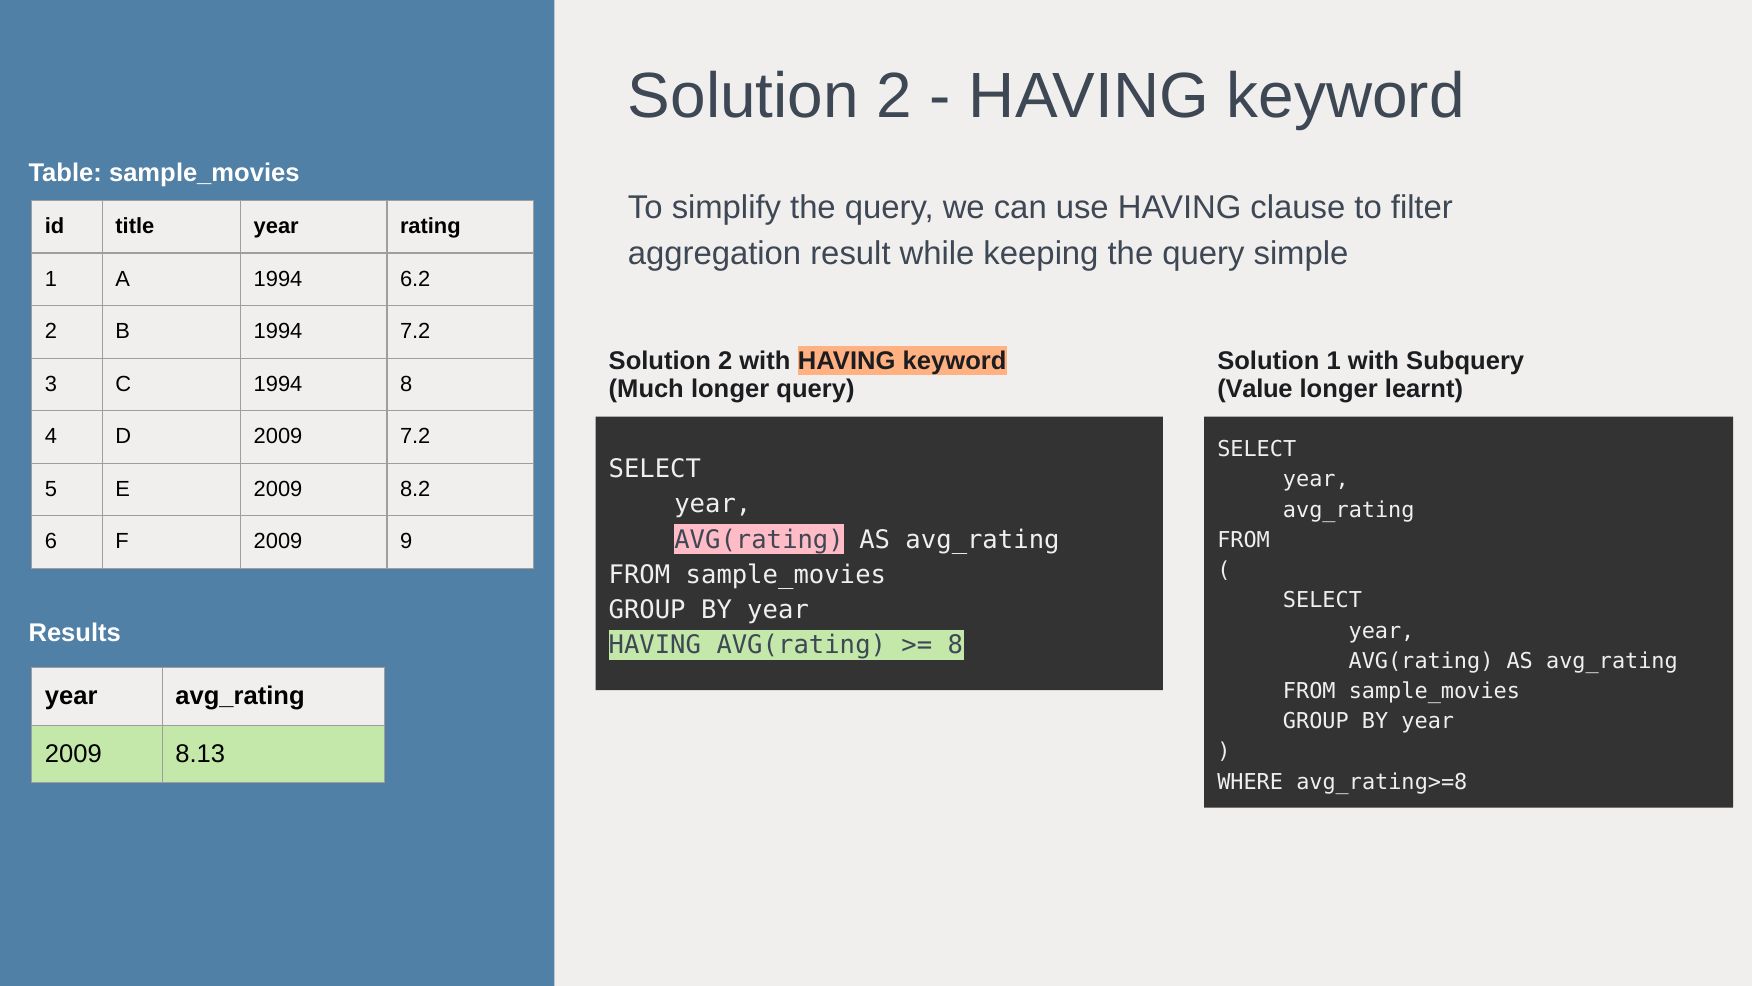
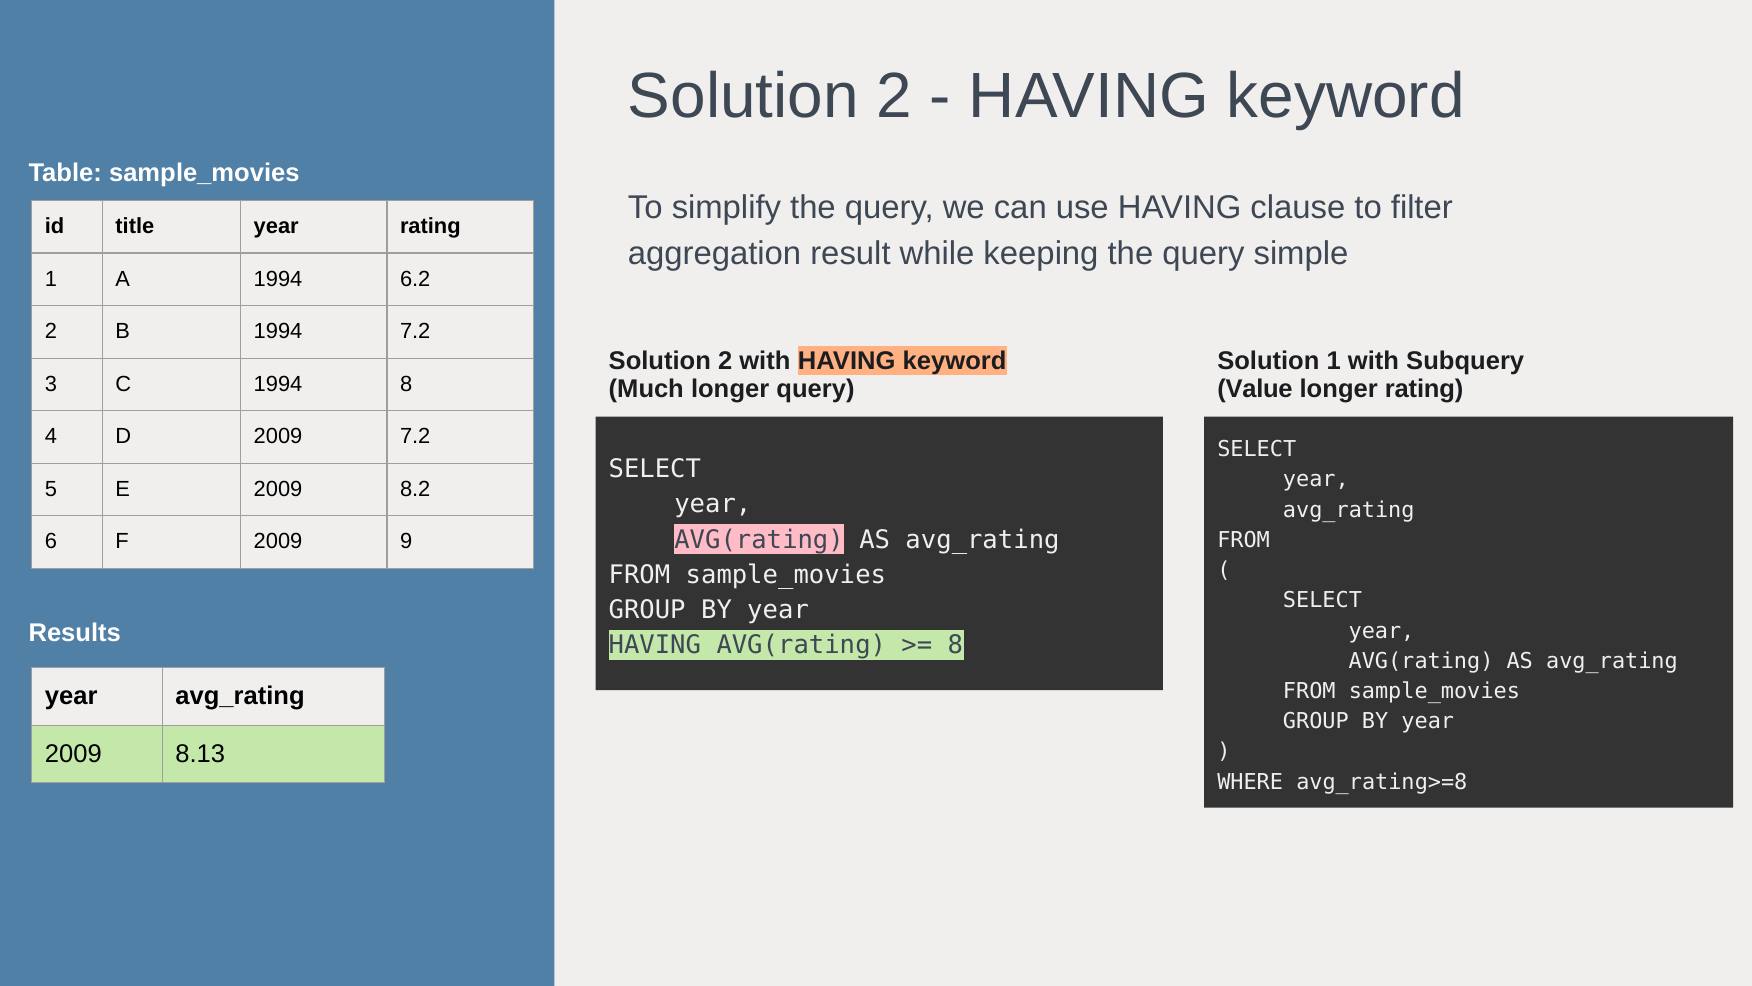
longer learnt: learnt -> rating (1424, 389)
